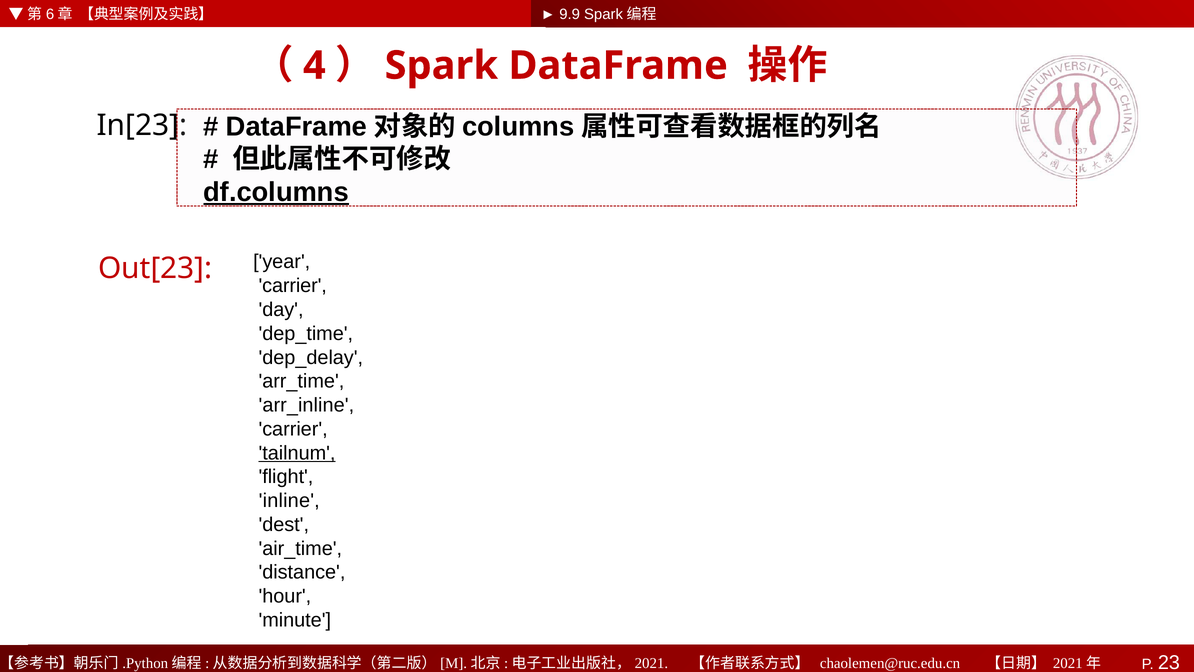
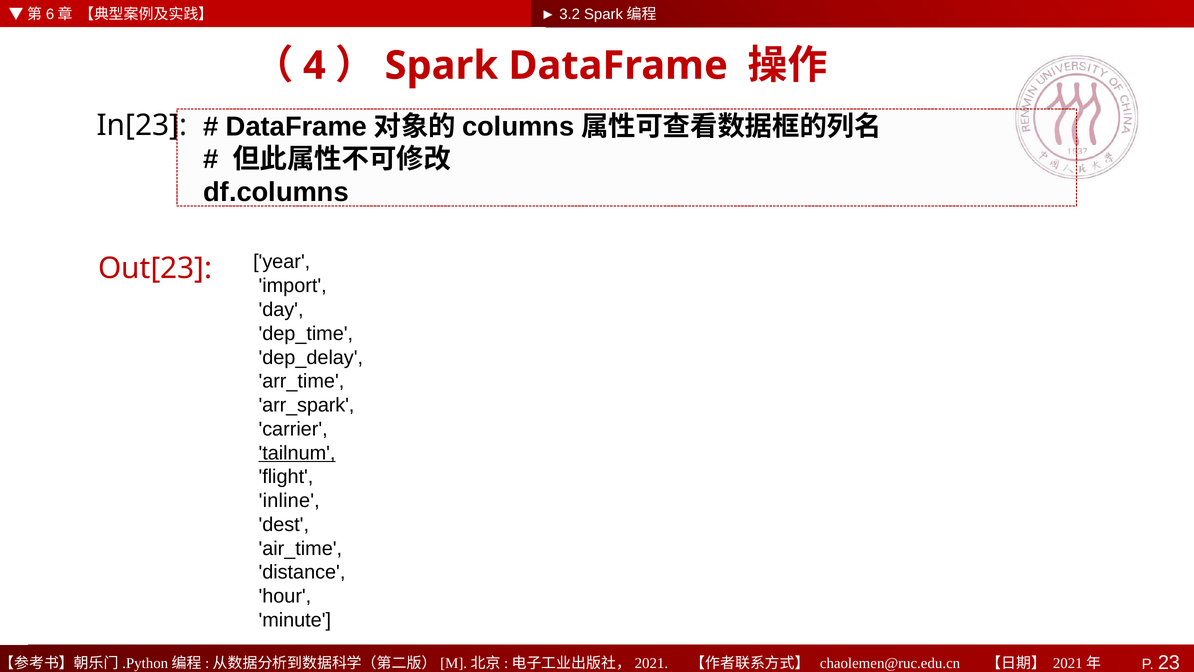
9.9: 9.9 -> 3.2 (570, 14)
df.columns underline: present -> none (276, 192)
carrier: carrier -> import (293, 286)
arr_inline: arr_inline -> arr_spark (306, 405)
